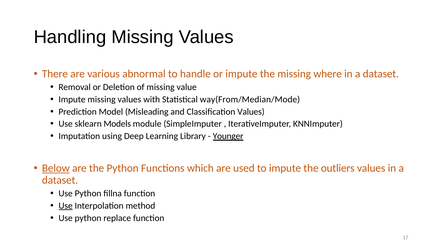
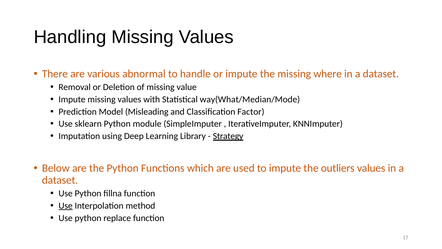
way(From/Median/Mode: way(From/Median/Mode -> way(What/Median/Mode (250, 99)
Classification Values: Values -> Factor (251, 111)
sklearn Models: Models -> Python (117, 124)
Younger: Younger -> Strategy (228, 136)
Below underline: present -> none (56, 168)
